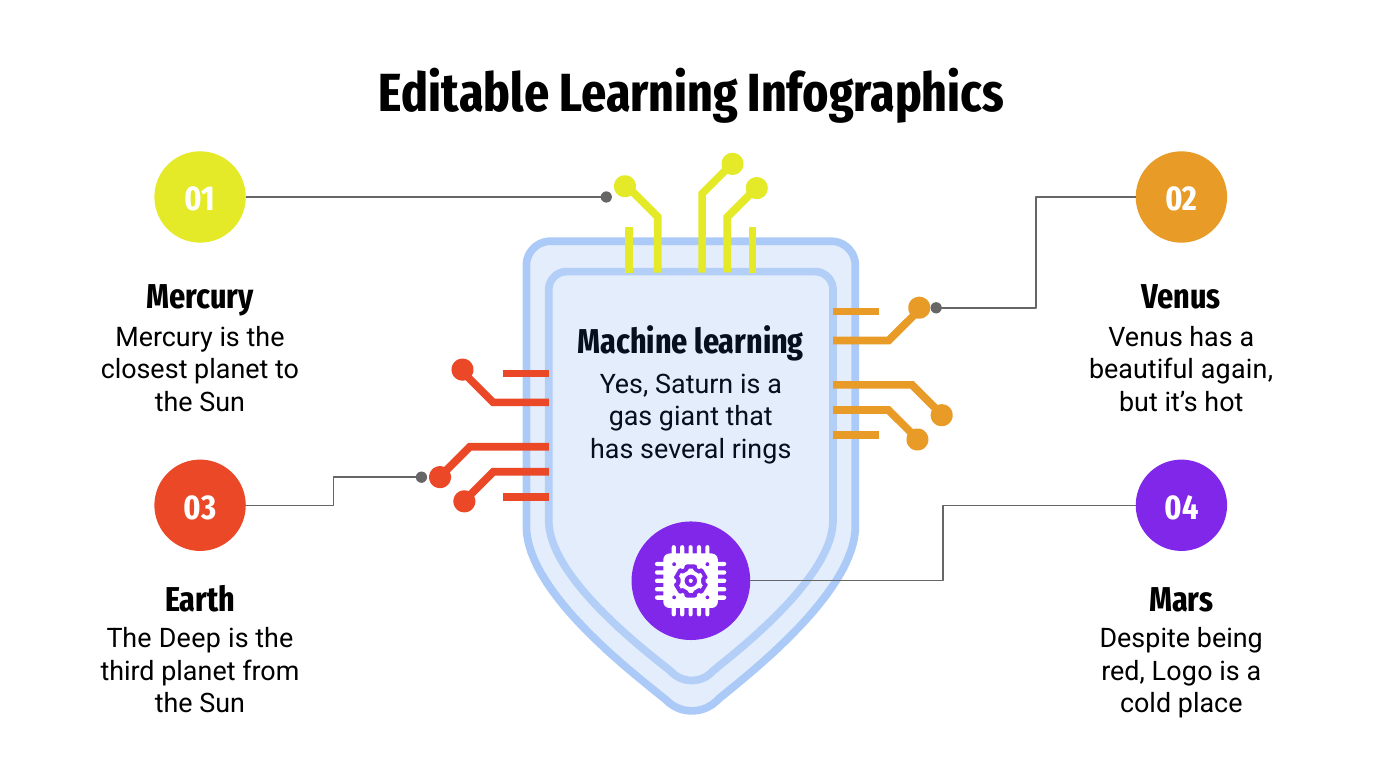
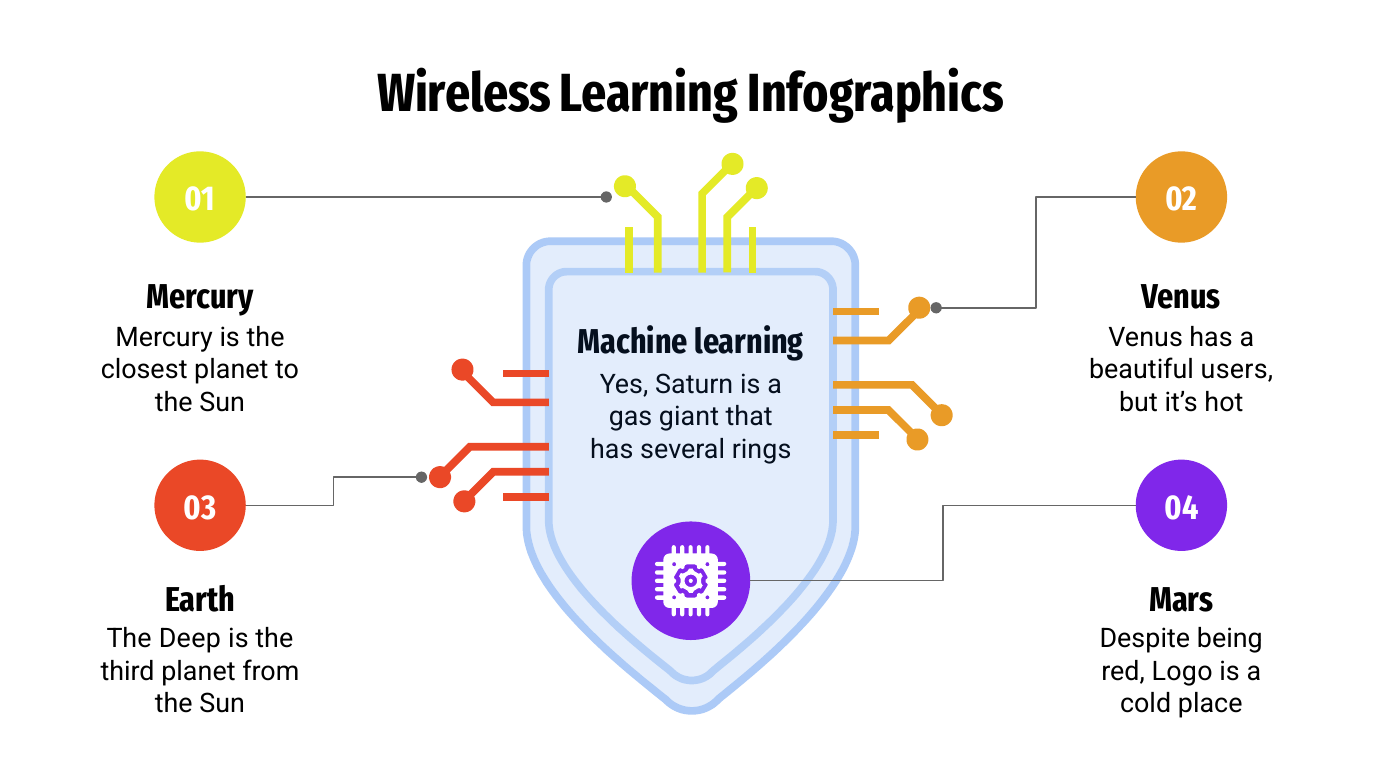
Editable: Editable -> Wireless (464, 94)
again: again -> users (1237, 370)
